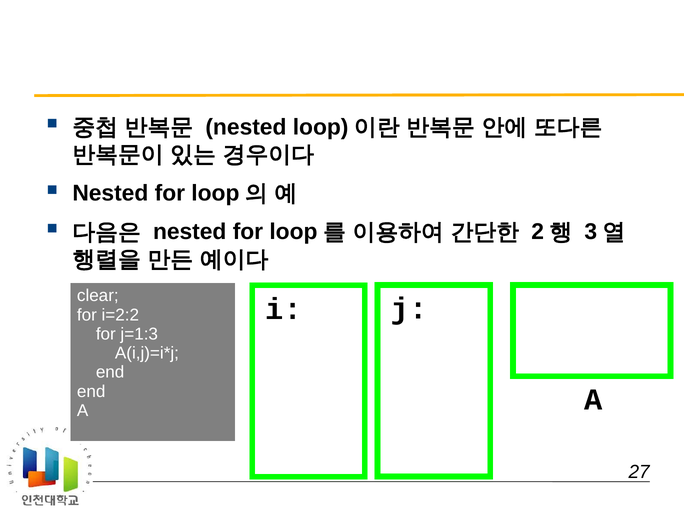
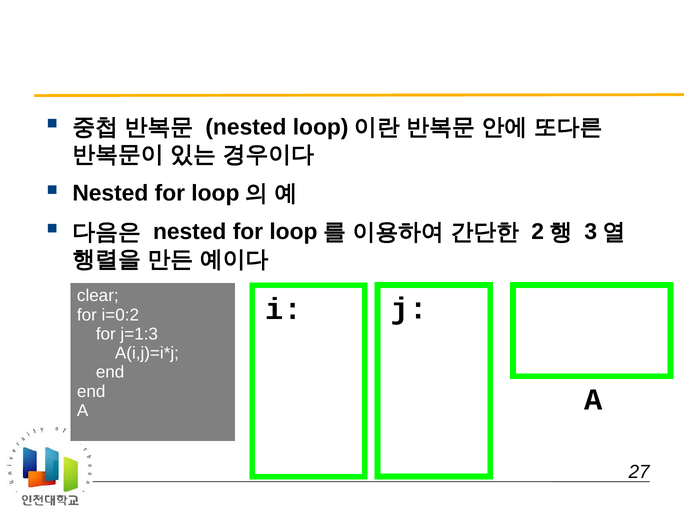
i=2:2: i=2:2 -> i=0:2 (120, 315)
